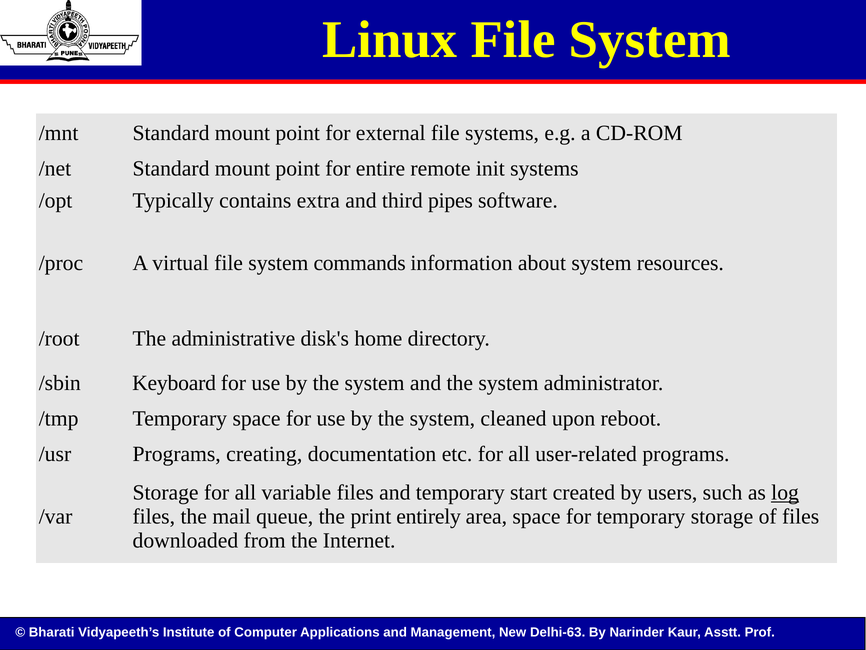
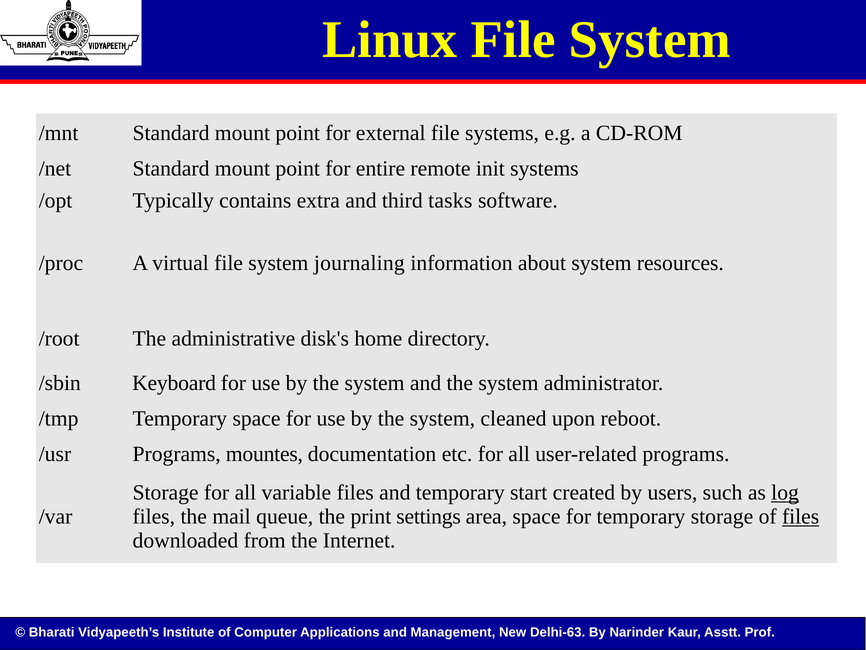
pipes: pipes -> tasks (450, 200)
commands: commands -> journaling (359, 263)
creating: creating -> mountes (264, 454)
entirely: entirely -> settings (429, 516)
files underline: none -> present (801, 516)
